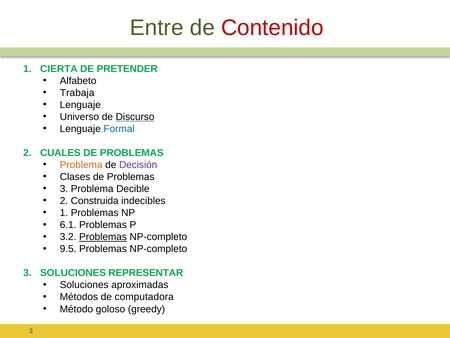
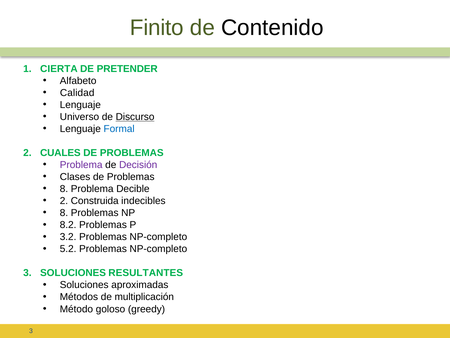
Entre: Entre -> Finito (157, 28)
Contenido colour: red -> black (272, 28)
Trabaja: Trabaja -> Calidad (77, 93)
Problema colour: orange -> purple (81, 165)
3: 3 -> 8 (64, 189)
1: 1 -> 8 (64, 213)
6.1: 6.1 -> 8.2 (68, 225)
Problemas underline: present -> none (103, 237)
9.5: 9.5 -> 5.2 (68, 249)
REPRESENTAR: REPRESENTAR -> RESULTANTES (146, 273)
computadora: computadora -> multiplicación (144, 297)
